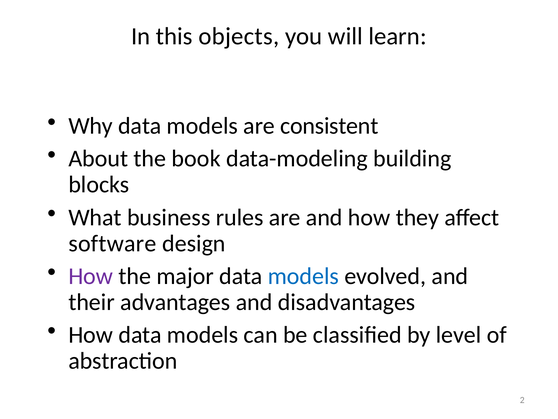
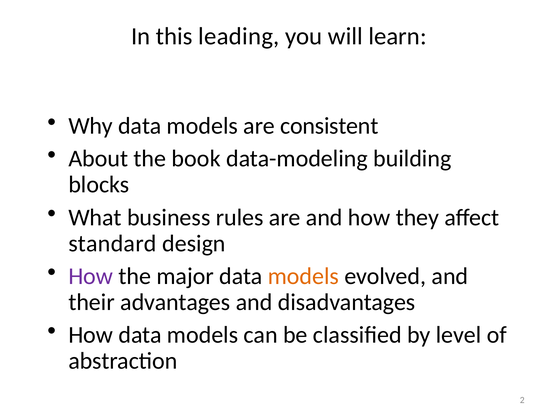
objects: objects -> leading (239, 36)
software: software -> standard (112, 243)
models colour: blue -> orange (303, 276)
